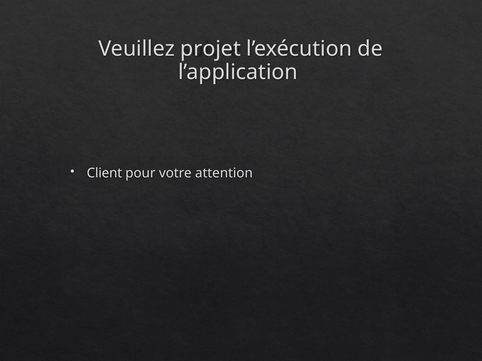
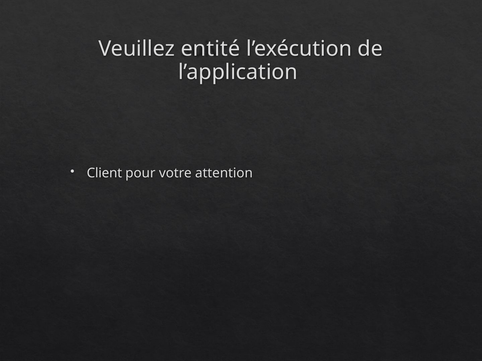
projet: projet -> entité (210, 49)
